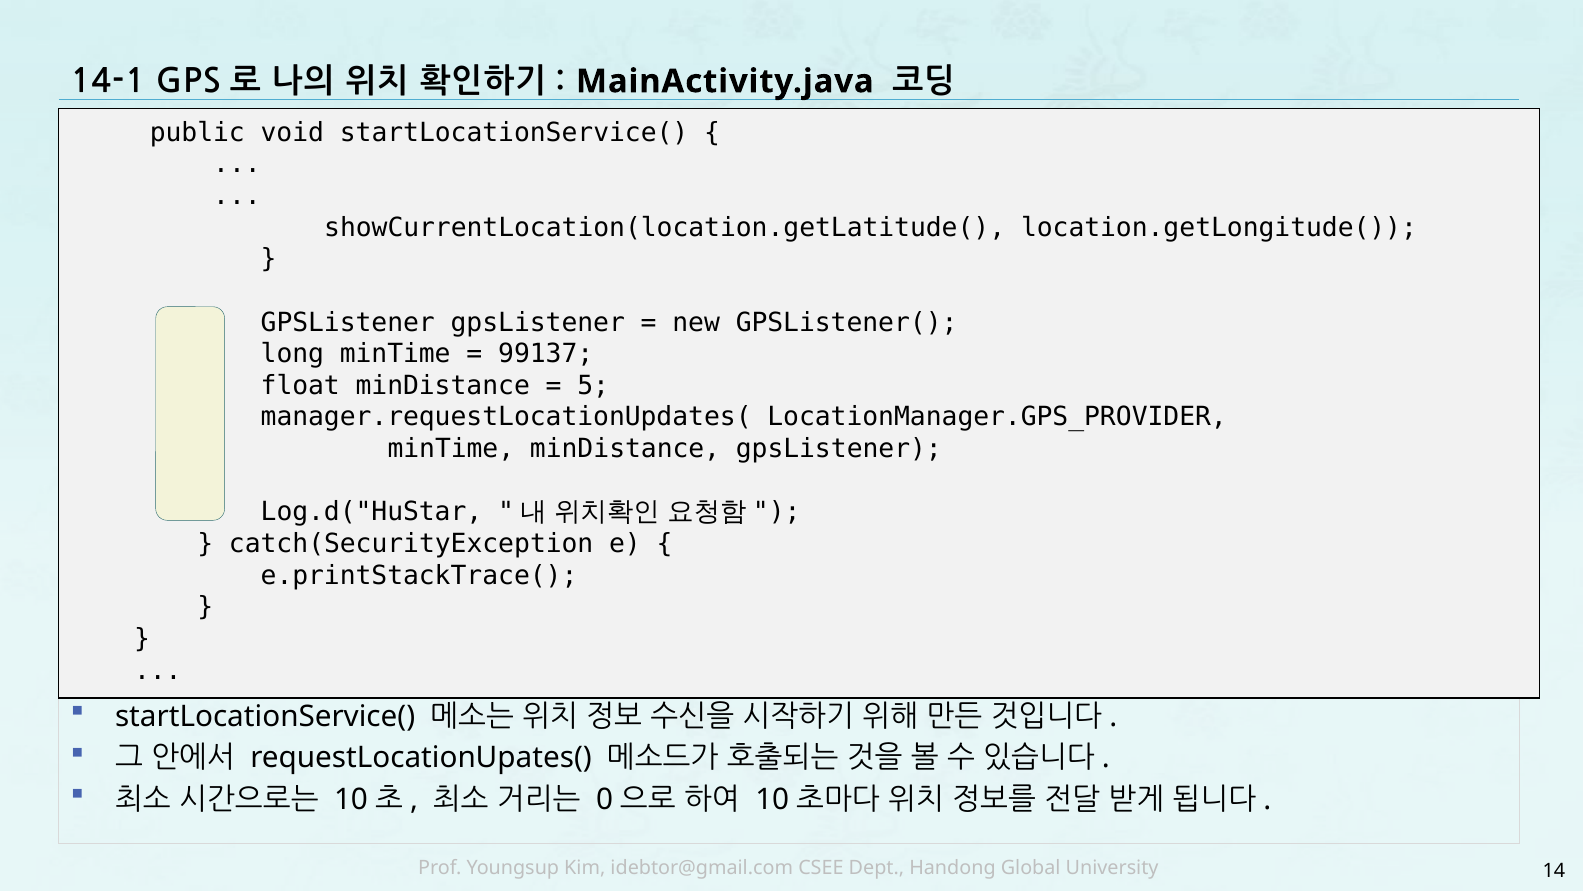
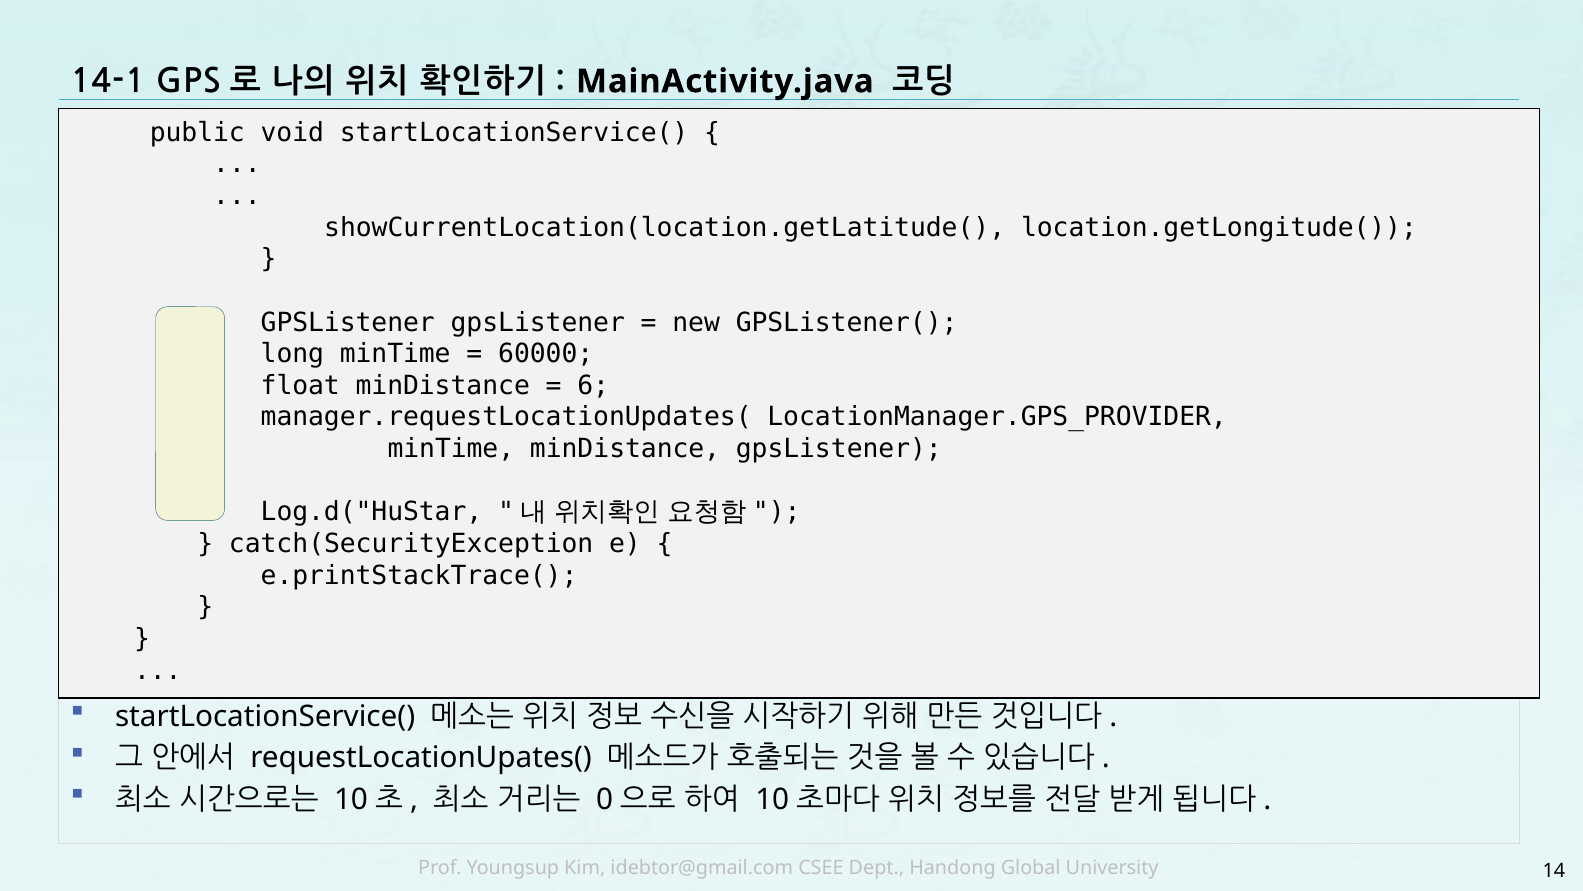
99137: 99137 -> 60000 (546, 354)
5: 5 -> 6 (593, 385)
